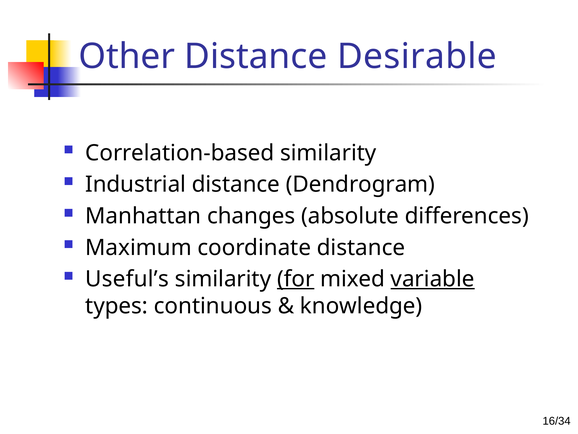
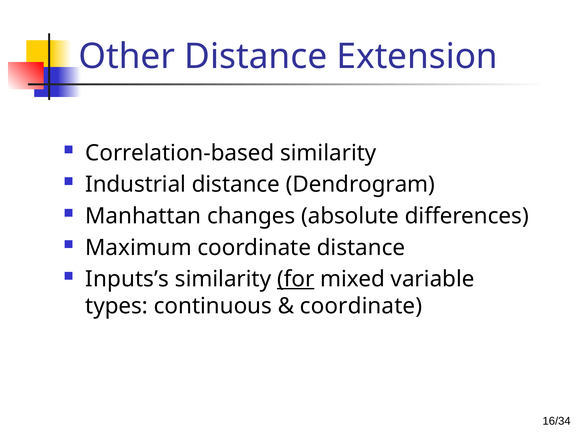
Desirable: Desirable -> Extension (417, 56)
Useful’s: Useful’s -> Inputs’s (127, 279)
variable underline: present -> none (433, 279)
knowledge: knowledge -> coordinate (361, 306)
